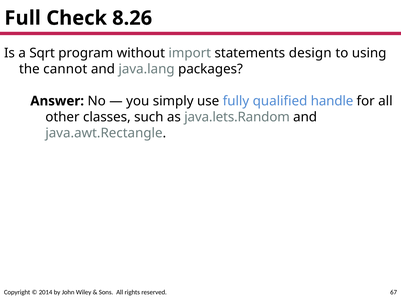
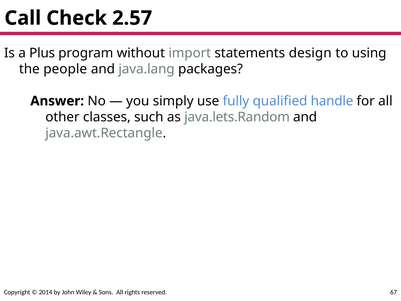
Full: Full -> Call (23, 18)
8.26: 8.26 -> 2.57 (132, 18)
Sqrt: Sqrt -> Plus (42, 53)
cannot: cannot -> people (65, 69)
